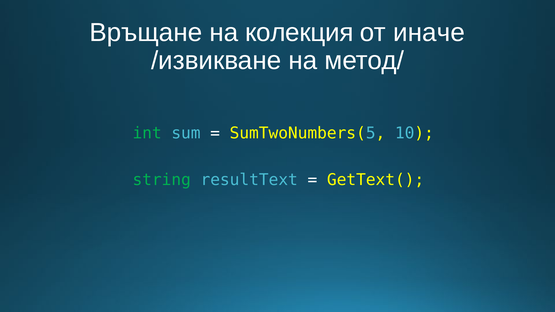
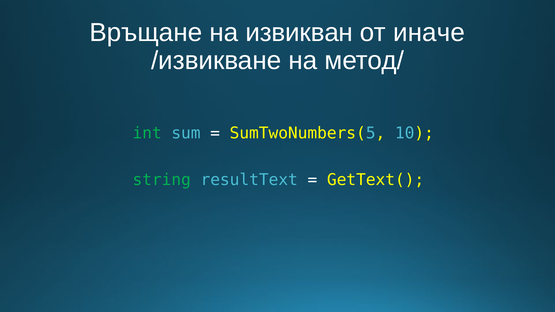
колекция: колекция -> извикван (299, 33)
